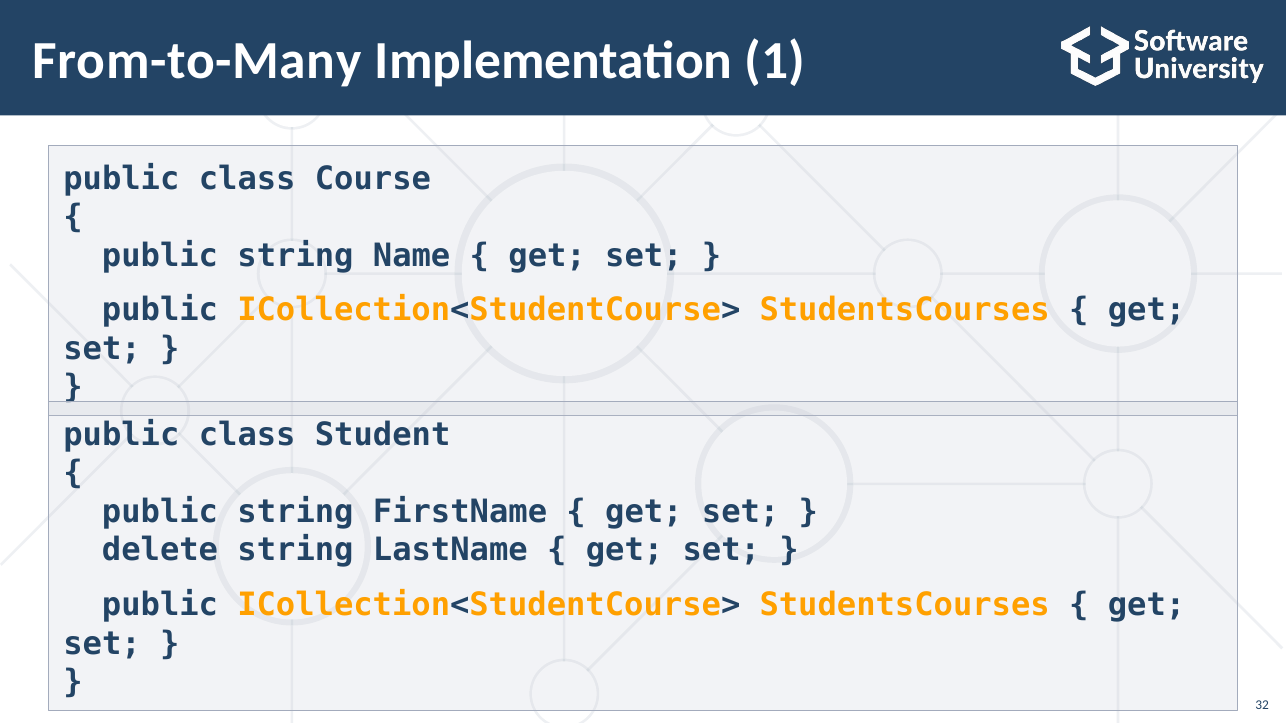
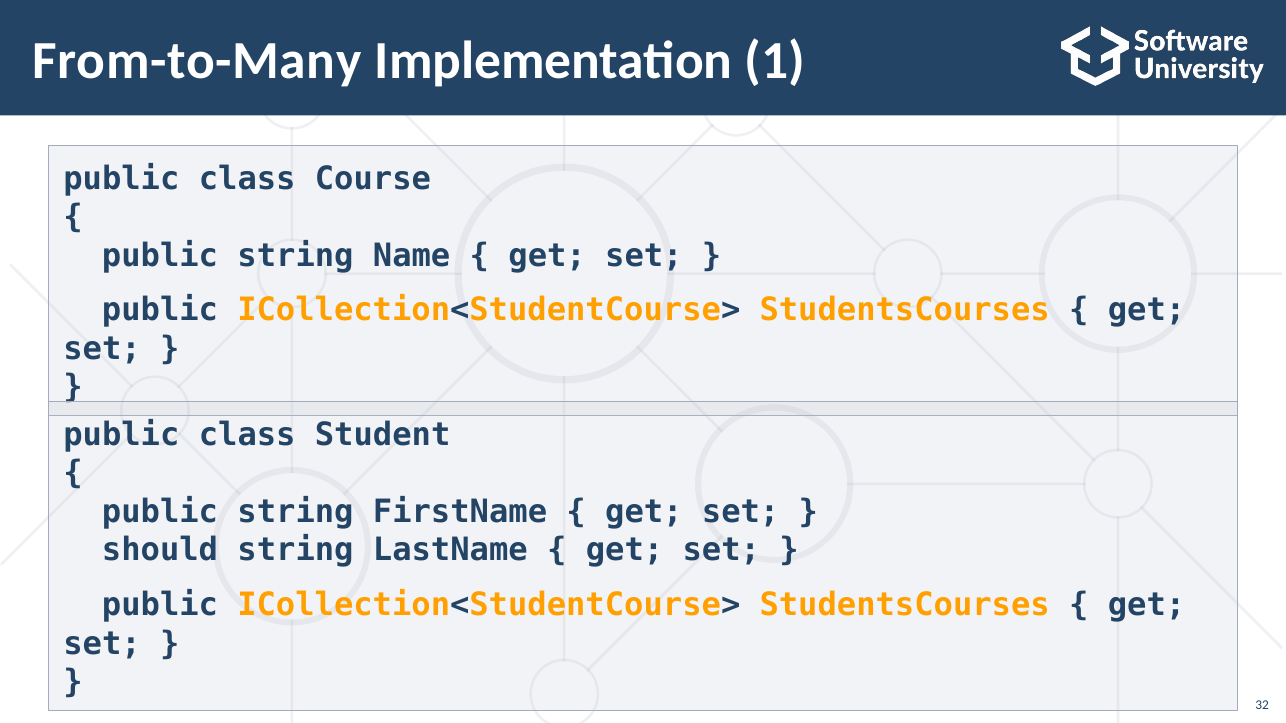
delete: delete -> should (160, 551)
